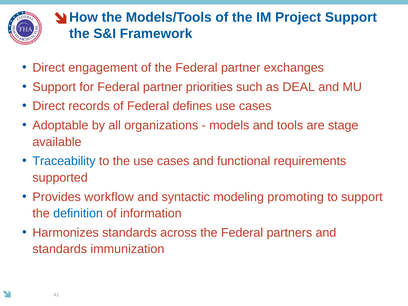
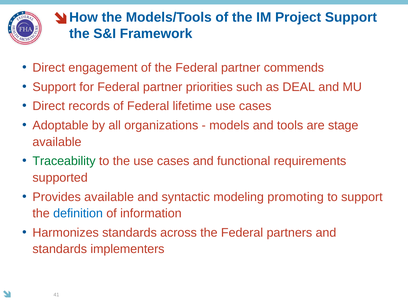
exchanges: exchanges -> commends (294, 68)
defines: defines -> lifetime (192, 106)
Traceability colour: blue -> green (64, 161)
Provides workflow: workflow -> available (109, 197)
immunization: immunization -> implementers (127, 249)
